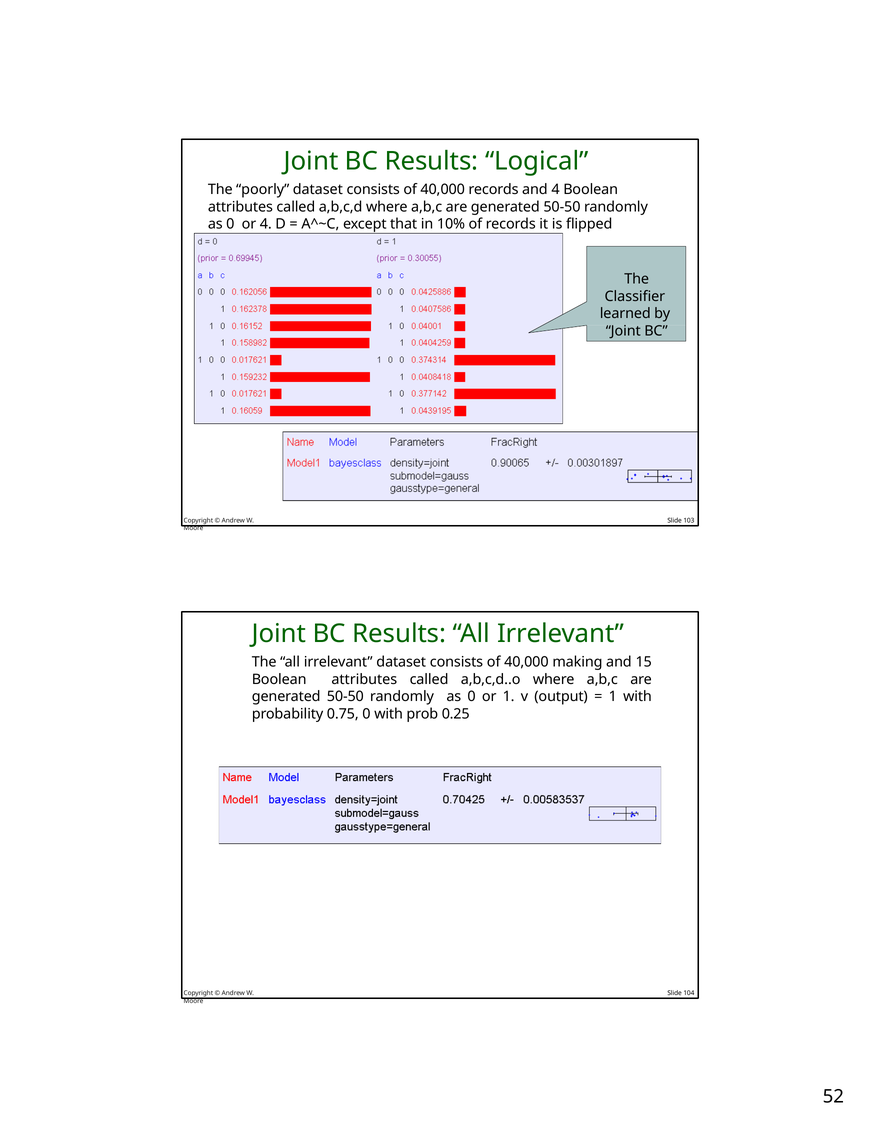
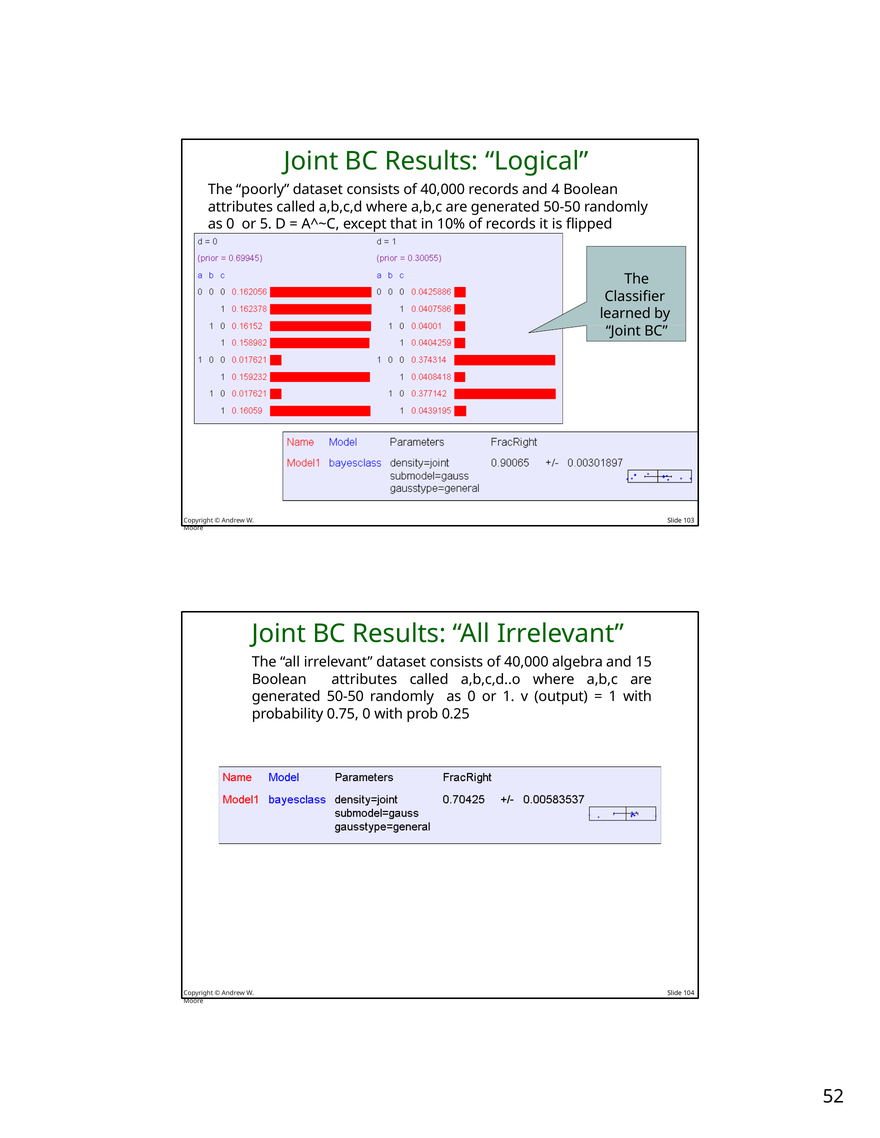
or 4: 4 -> 5 (266, 224)
making: making -> algebra (577, 663)
